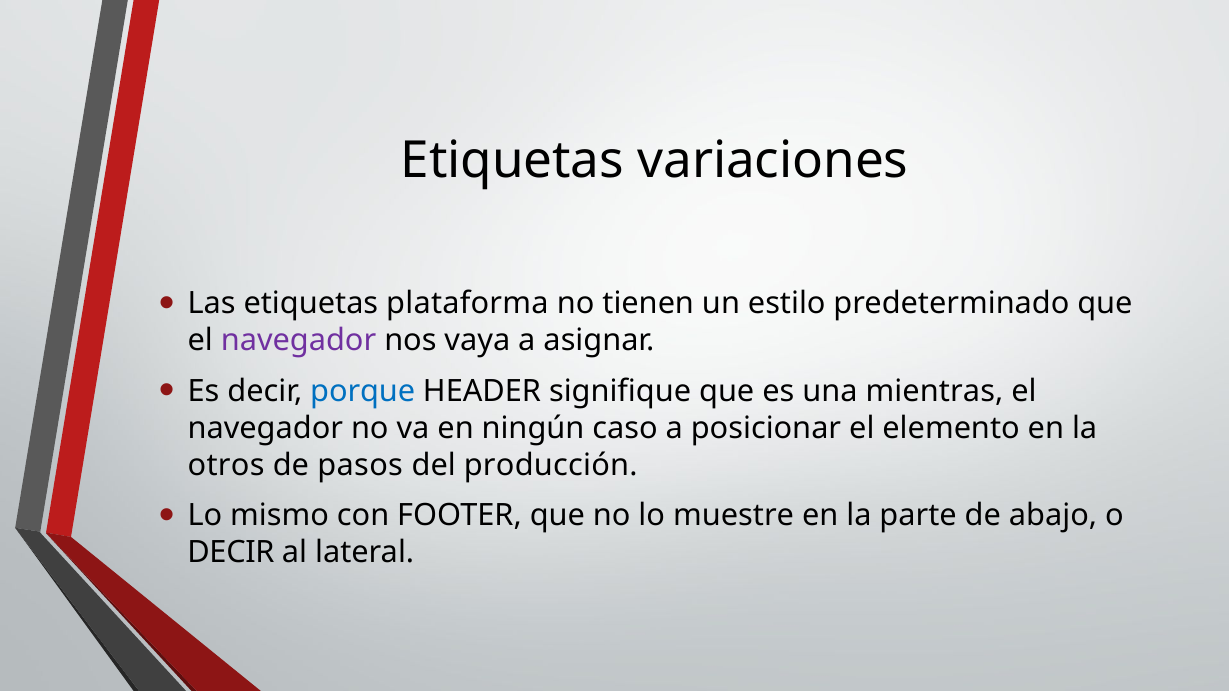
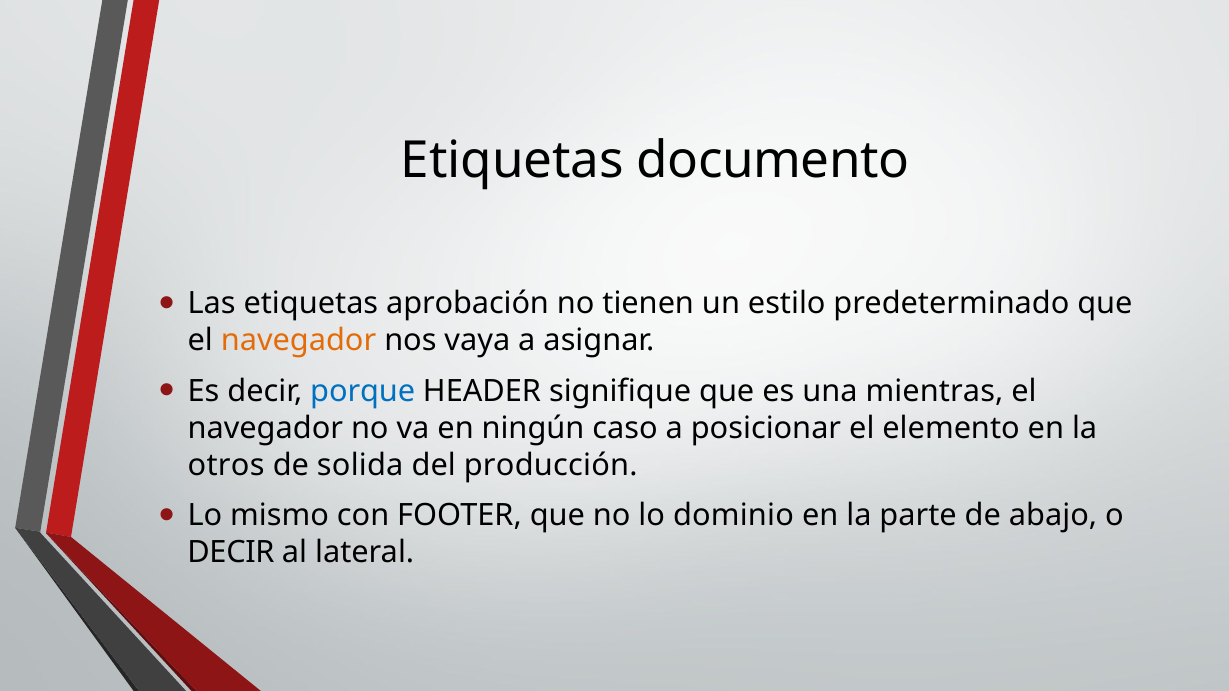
variaciones: variaciones -> documento (773, 161)
plataforma: plataforma -> aprobación (468, 304)
navegador colour: purple -> orange (299, 341)
pasos: pasos -> solida (360, 465)
muestre: muestre -> dominio (733, 516)
